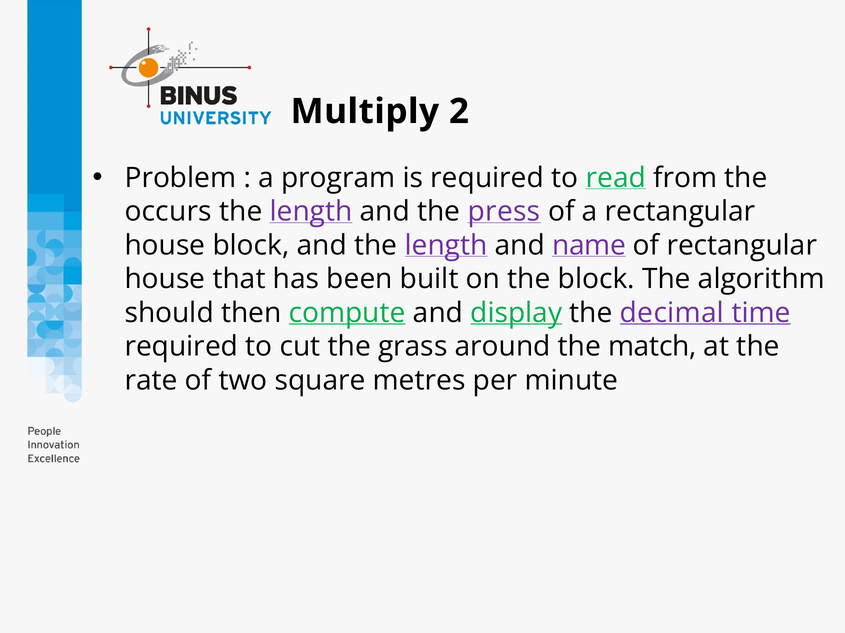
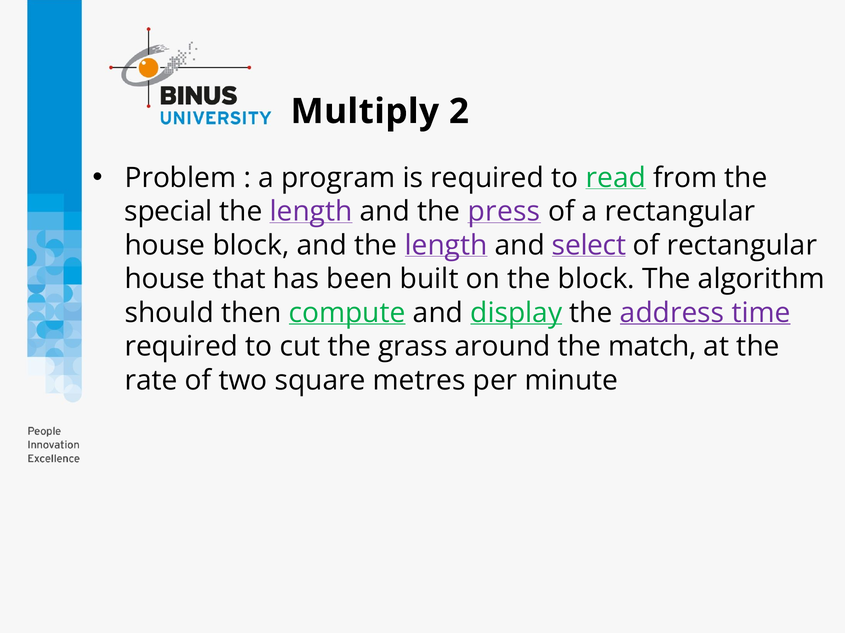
occurs: occurs -> special (168, 212)
name: name -> select (589, 246)
decimal: decimal -> address (672, 313)
